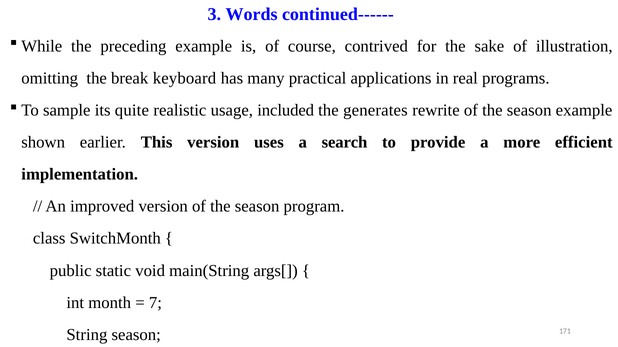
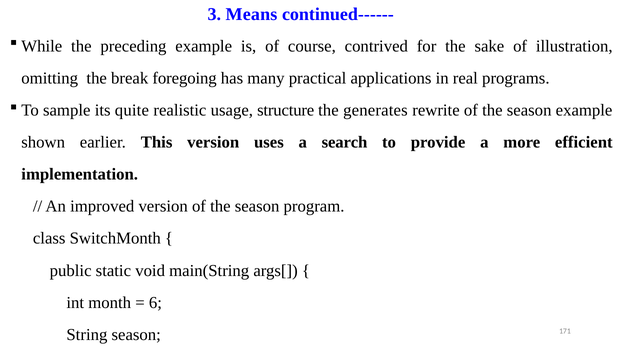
Words: Words -> Means (251, 14)
keyboard: keyboard -> foregoing (185, 78)
included: included -> structure (286, 110)
7: 7 -> 6 (155, 303)
